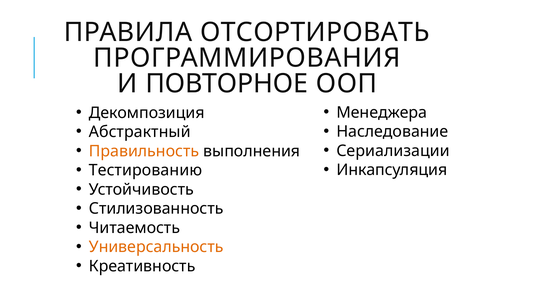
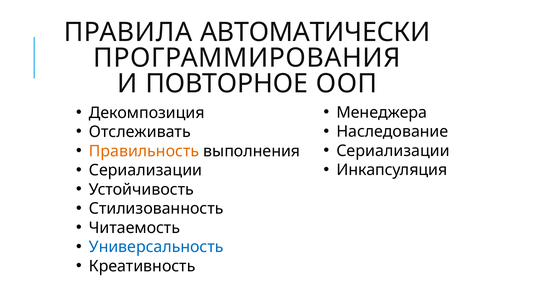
ОТСОРТИРОВАТЬ: ОТСОРТИРОВАТЬ -> АВТОМАТИЧЕСКИ (315, 32)
Абстрактный: Абстрактный -> Отслеживать (140, 132)
Тестированию: Тестированию -> Сериализации (146, 170)
Универсальность colour: orange -> blue (156, 247)
